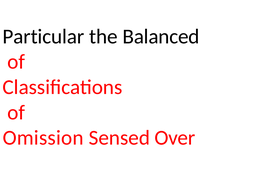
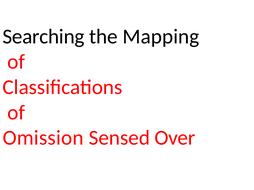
Particular: Particular -> Searching (43, 37)
Balanced: Balanced -> Mapping (161, 37)
